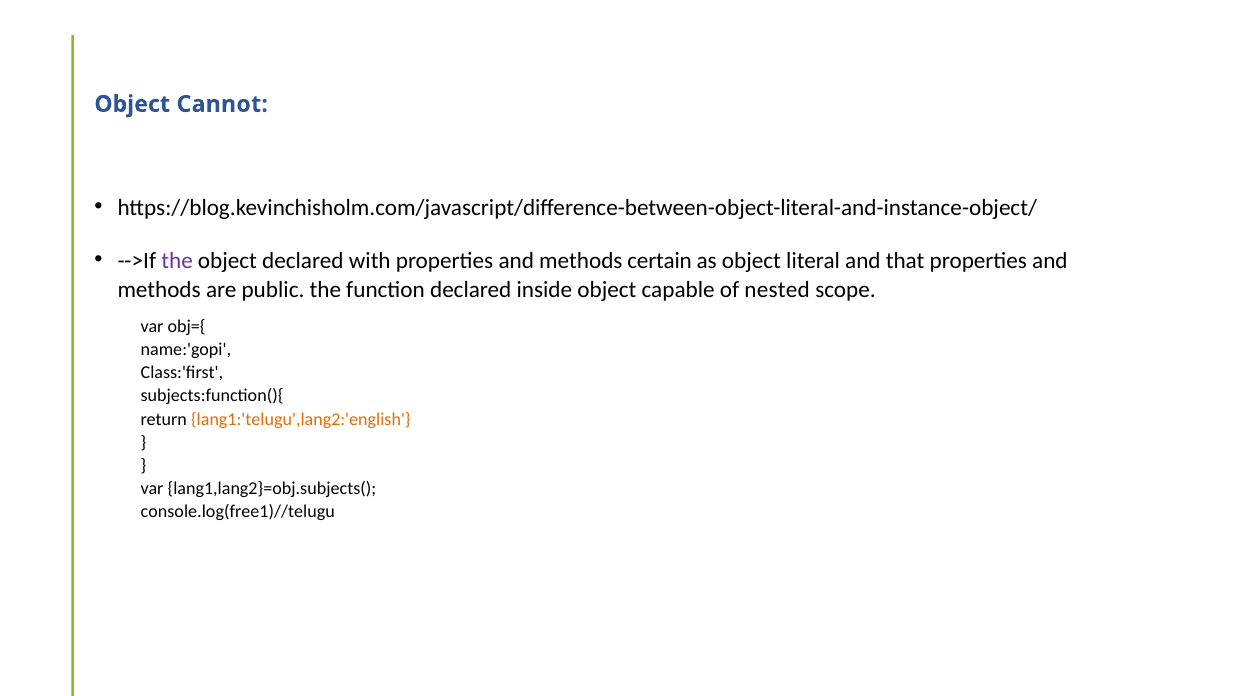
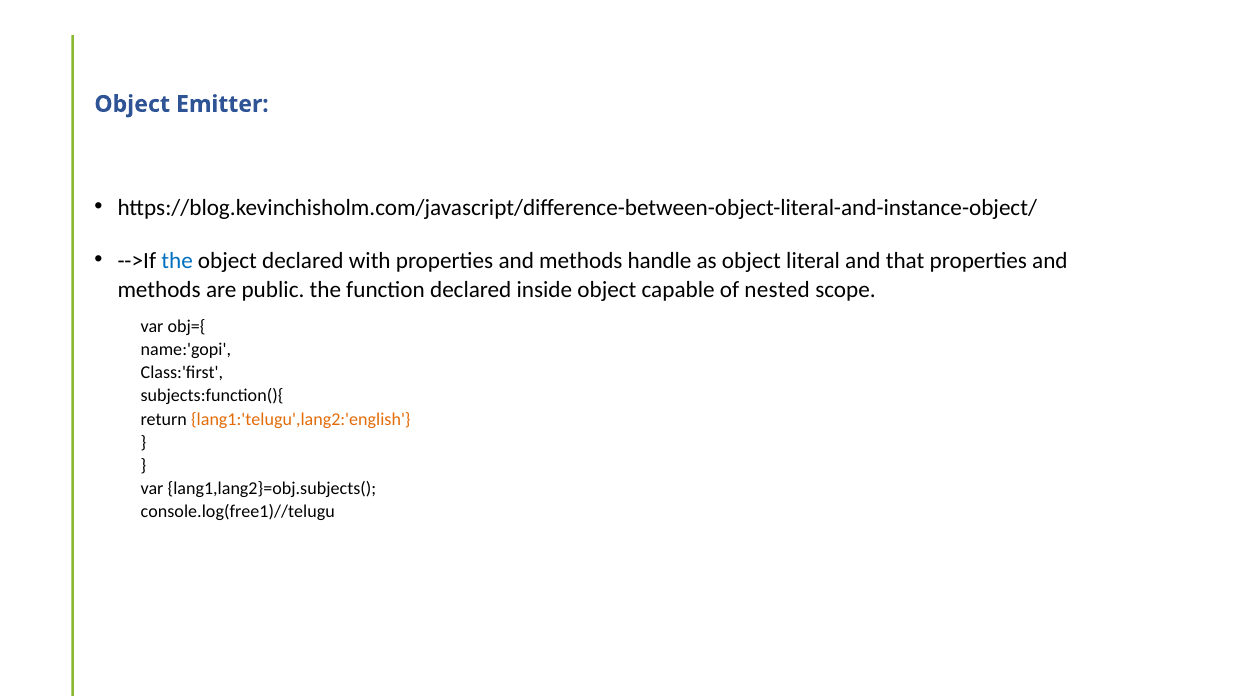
Cannot: Cannot -> Emitter (222, 104)
the colour: purple -> blue (177, 260)
certain: certain -> handle (660, 260)
